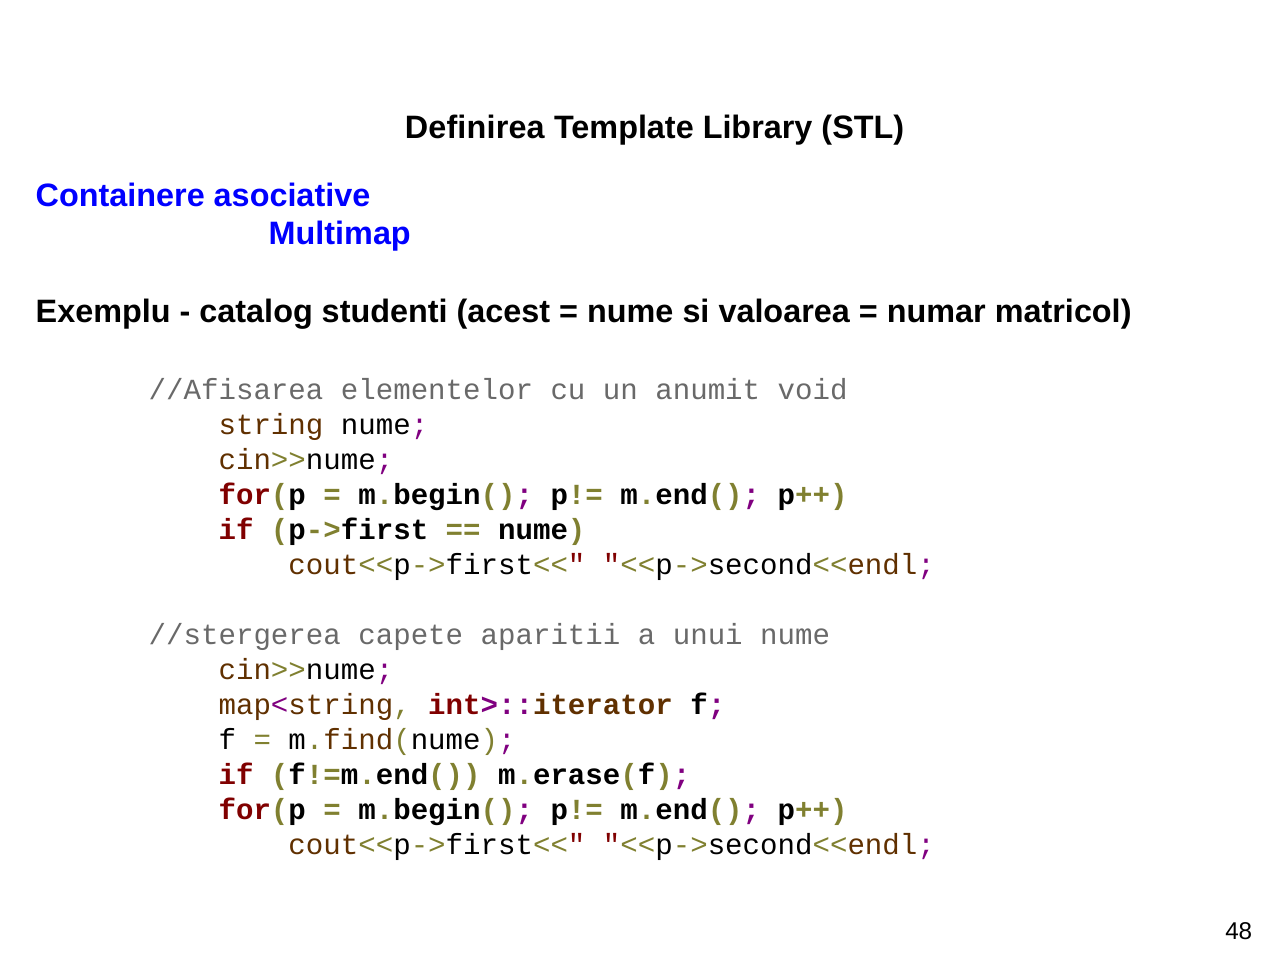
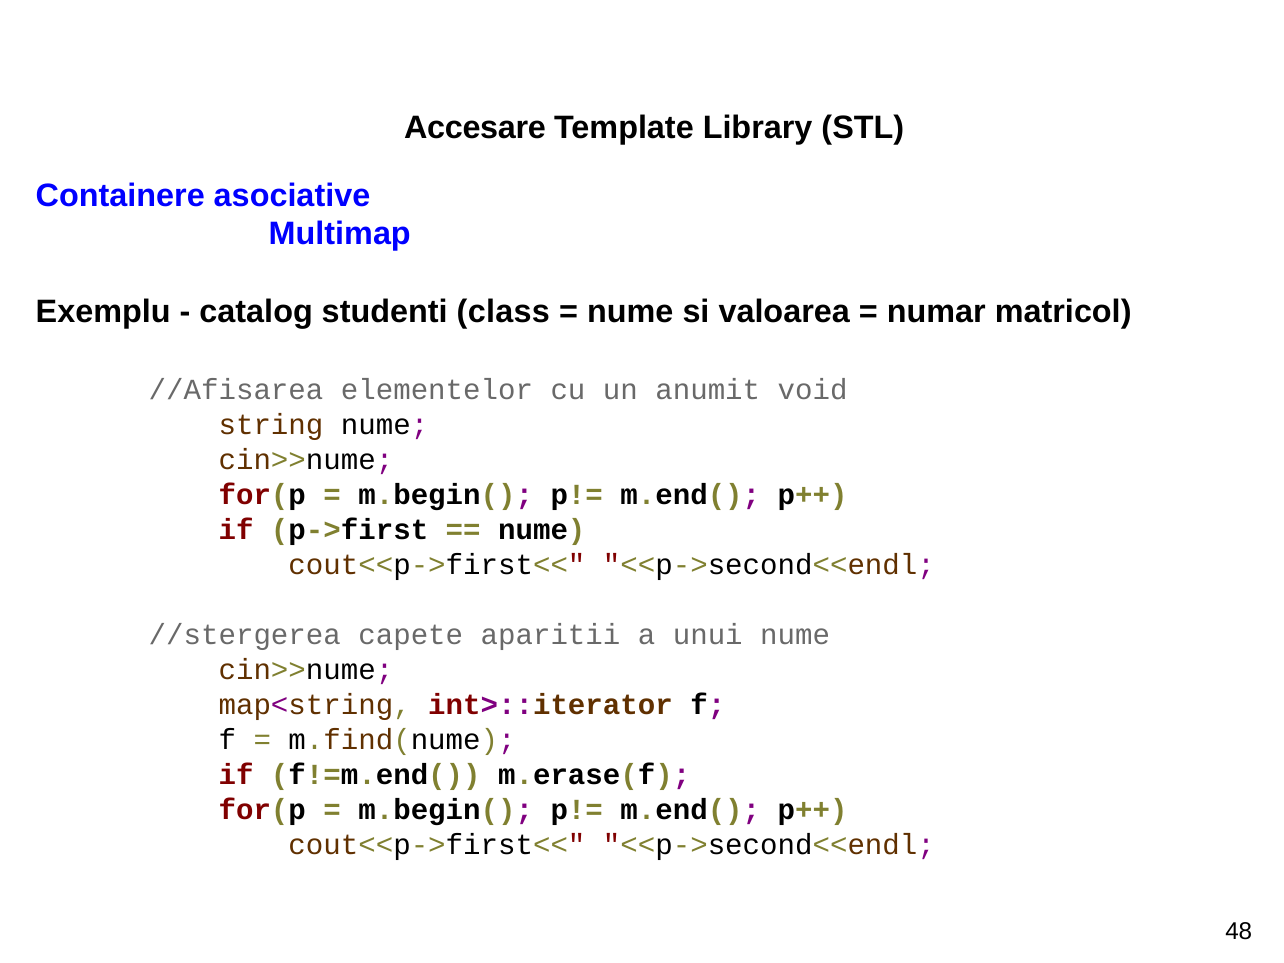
Definirea: Definirea -> Accesare (475, 128)
acest: acest -> class (503, 312)
